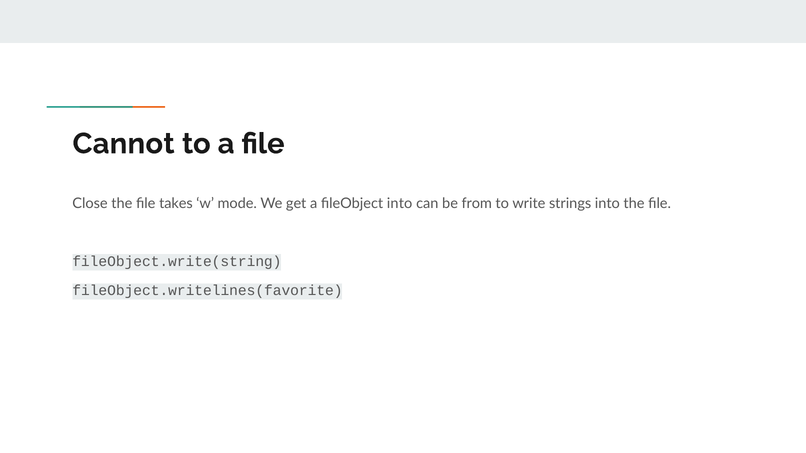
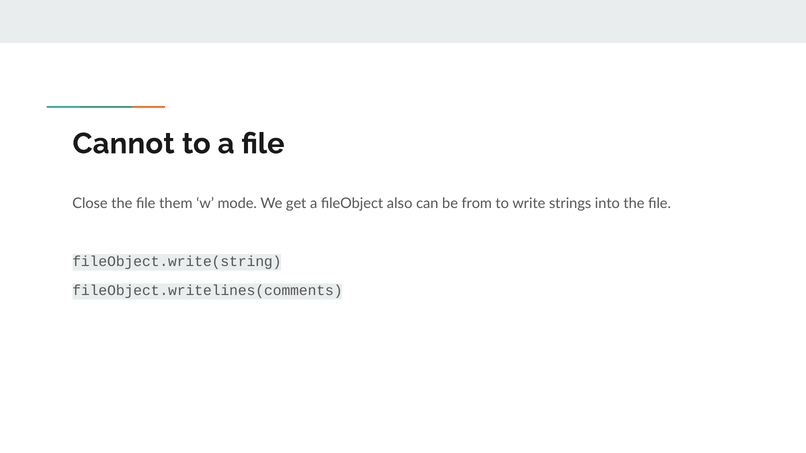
takes: takes -> them (176, 204)
fileObject into: into -> also (400, 204)
fileObject.writelines(favorite: fileObject.writelines(favorite -> fileObject.writelines(comments (207, 291)
